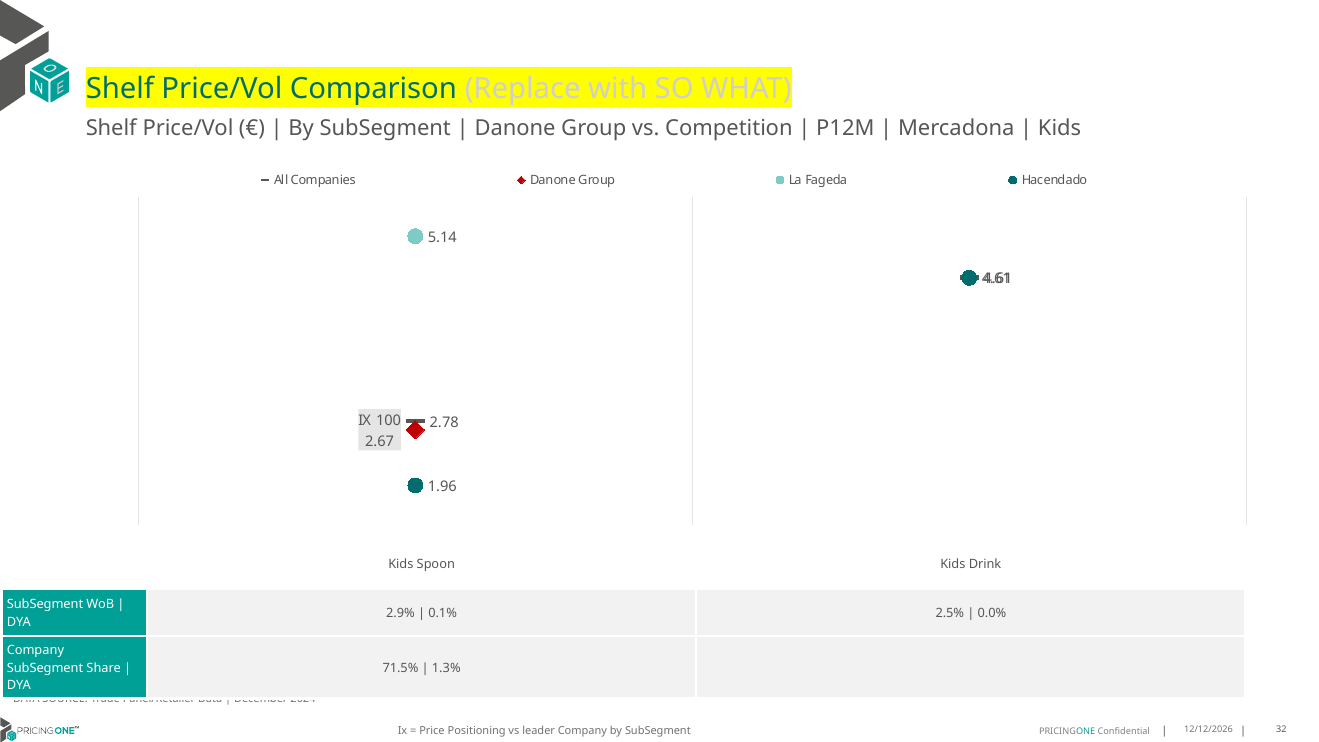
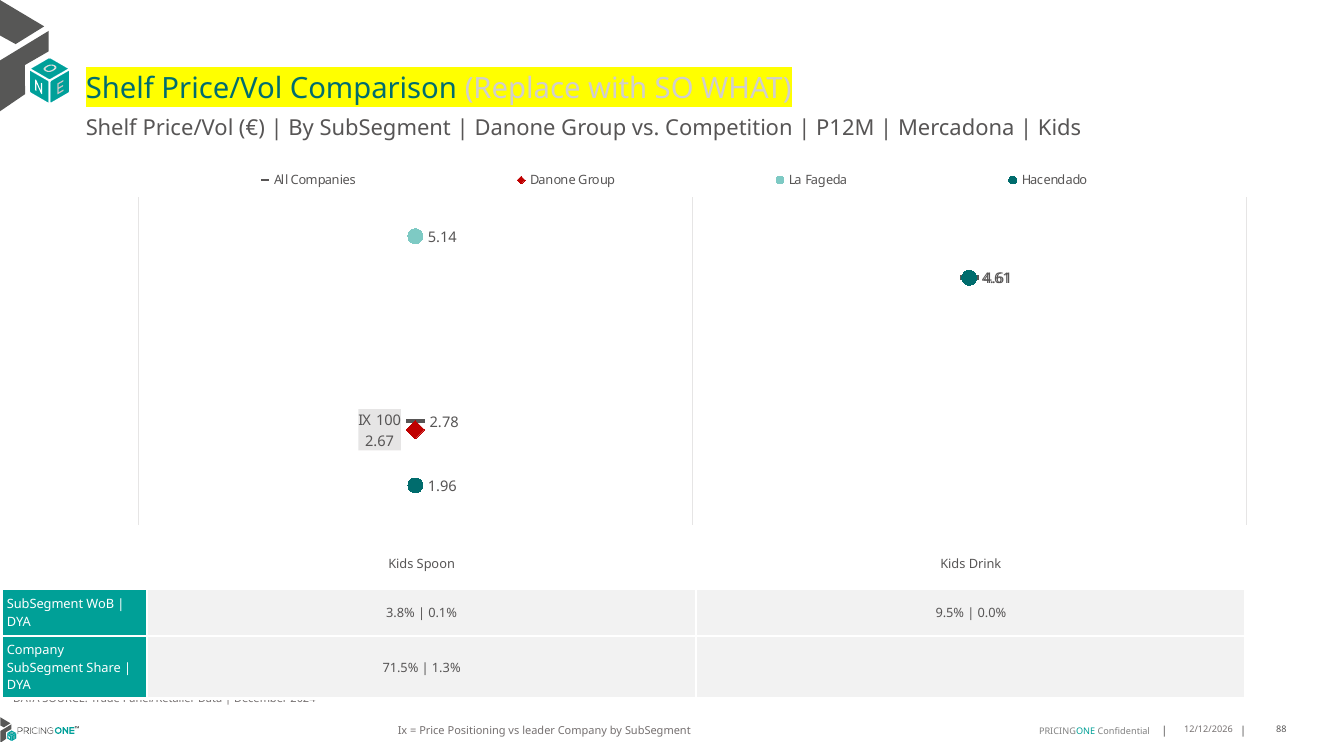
2.9%: 2.9% -> 3.8% (400, 613)
2.5%: 2.5% -> 9.5% (950, 613)
32: 32 -> 88 (1281, 729)
